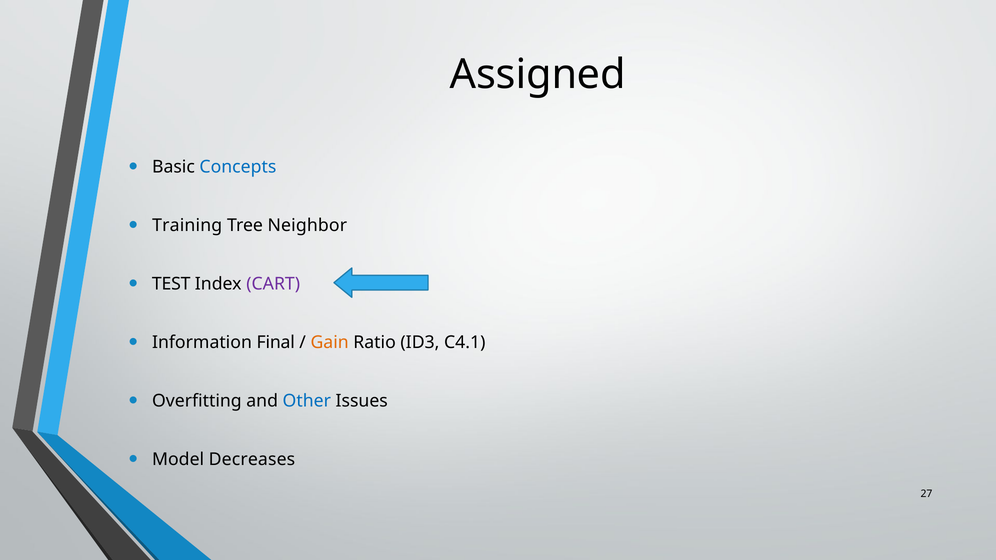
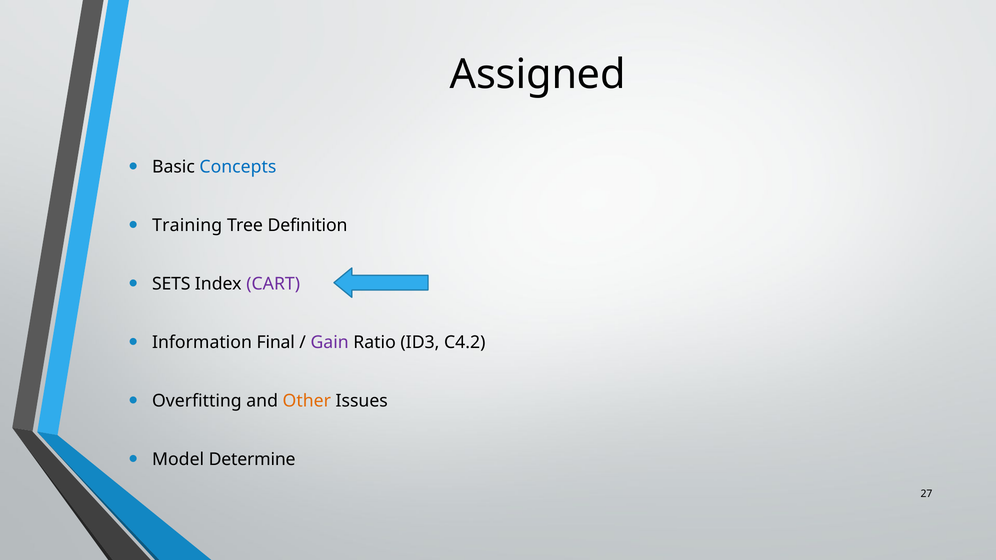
Neighbor: Neighbor -> Definition (307, 226)
TEST: TEST -> SETS (171, 284)
Gain colour: orange -> purple (330, 343)
C4.1: C4.1 -> C4.2 (465, 343)
Other colour: blue -> orange (307, 401)
Decreases: Decreases -> Determine (252, 460)
